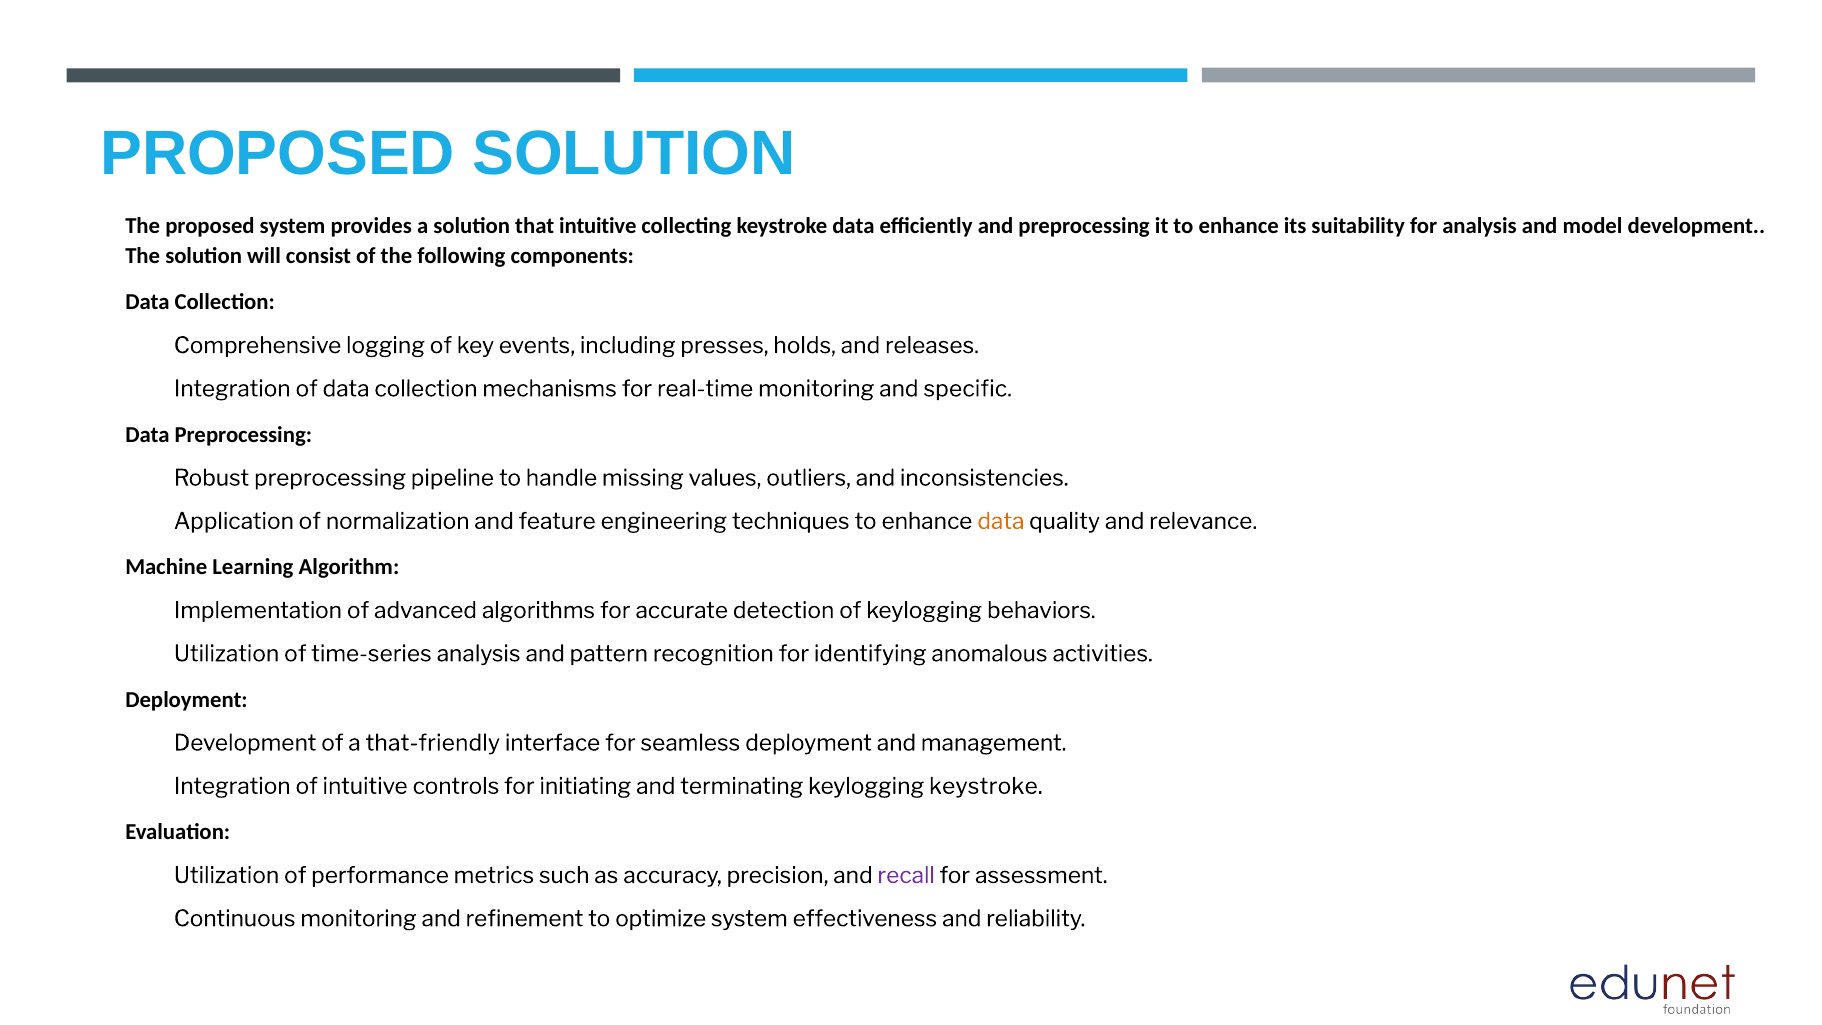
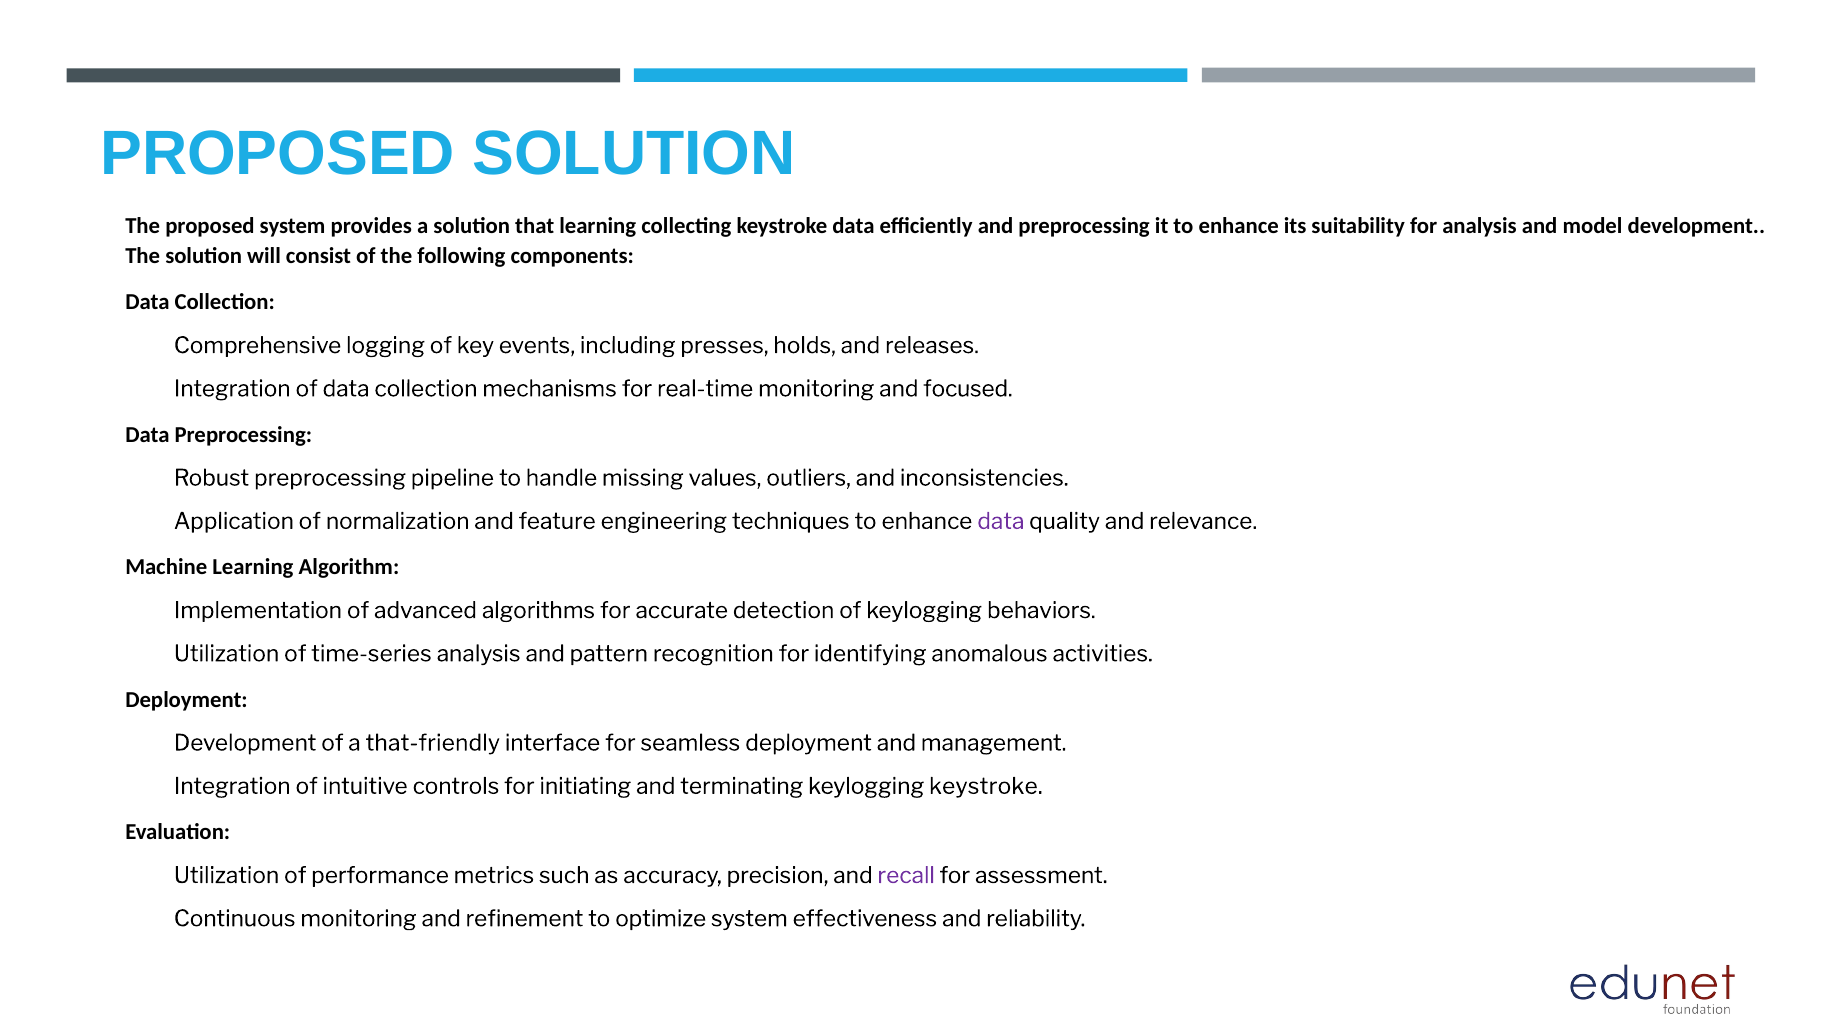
that intuitive: intuitive -> learning (598, 226)
specific: specific -> focused (968, 389)
data colour: orange -> purple (1001, 521)
